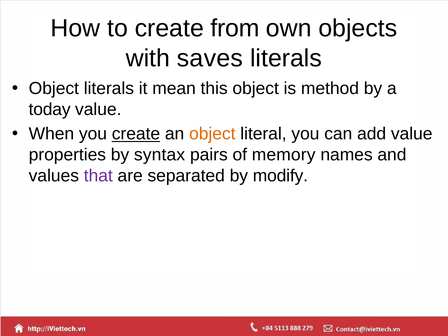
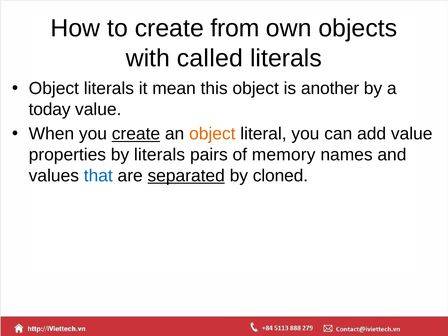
saves: saves -> called (210, 58)
method: method -> another (330, 89)
by syntax: syntax -> literals (160, 155)
that colour: purple -> blue (98, 176)
separated underline: none -> present (186, 176)
modify: modify -> cloned (280, 176)
